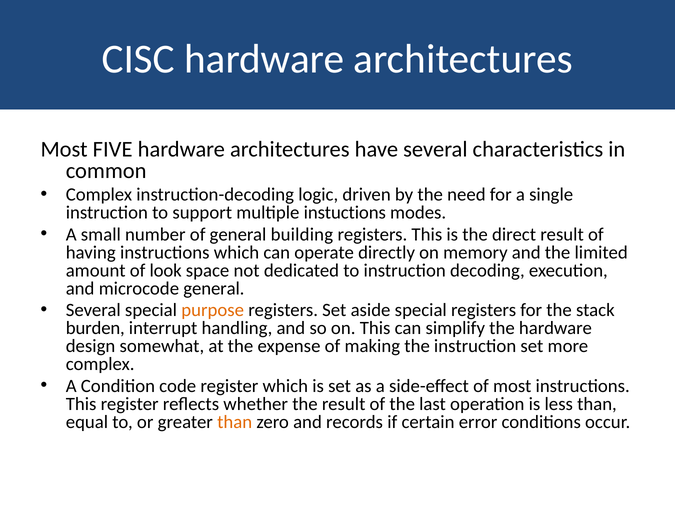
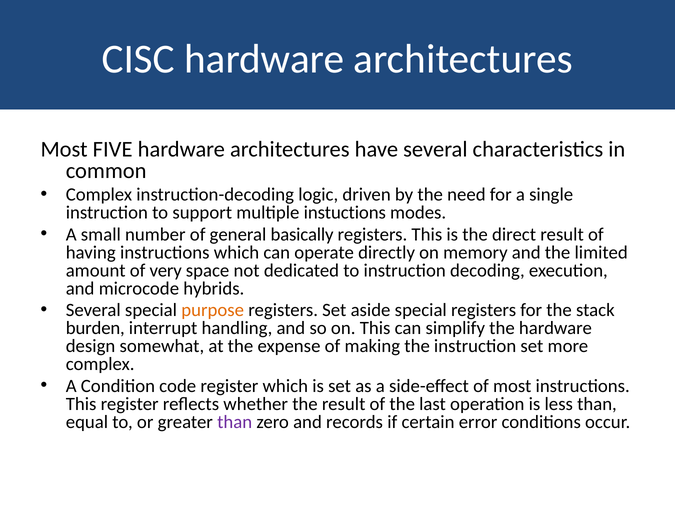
building: building -> basically (302, 235)
look: look -> very (166, 271)
microcode general: general -> hybrids (214, 289)
than colour: orange -> purple (235, 422)
